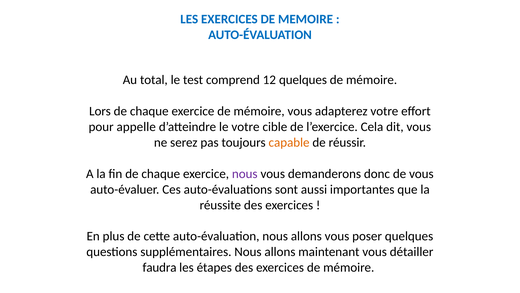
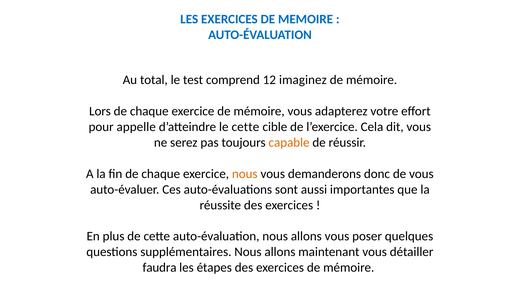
12 quelques: quelques -> imaginez (303, 80)
le votre: votre -> cette (245, 127)
nous colour: purple -> orange (245, 173)
